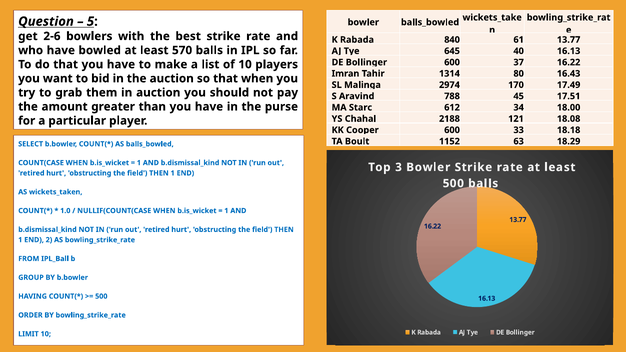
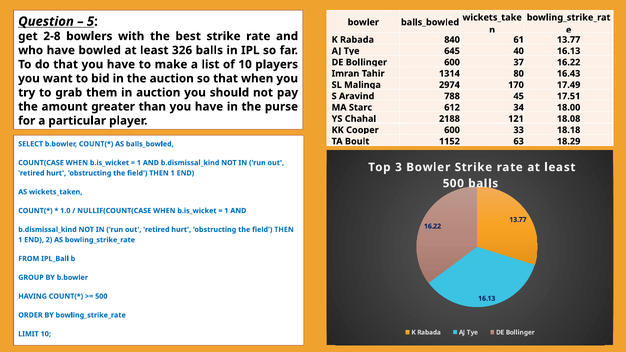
2-6: 2-6 -> 2-8 (52, 36)
570: 570 -> 326 (182, 50)
